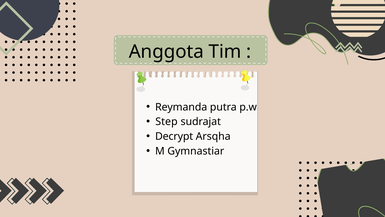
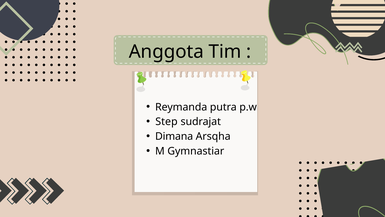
Decrypt: Decrypt -> Dimana (174, 136)
